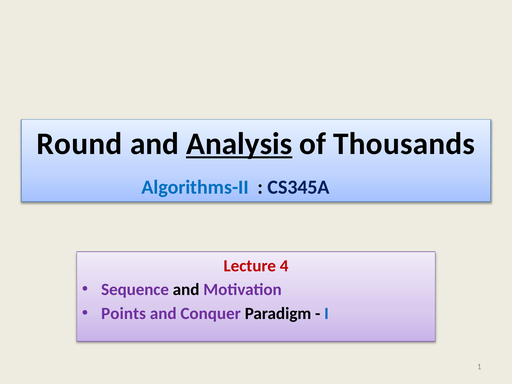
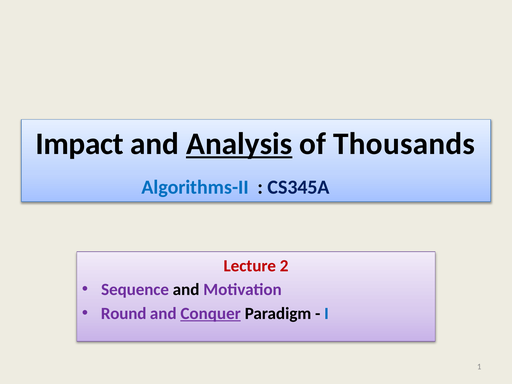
Round: Round -> Impact (80, 144)
4: 4 -> 2 (284, 266)
Points: Points -> Round (124, 313)
Conquer underline: none -> present (211, 313)
